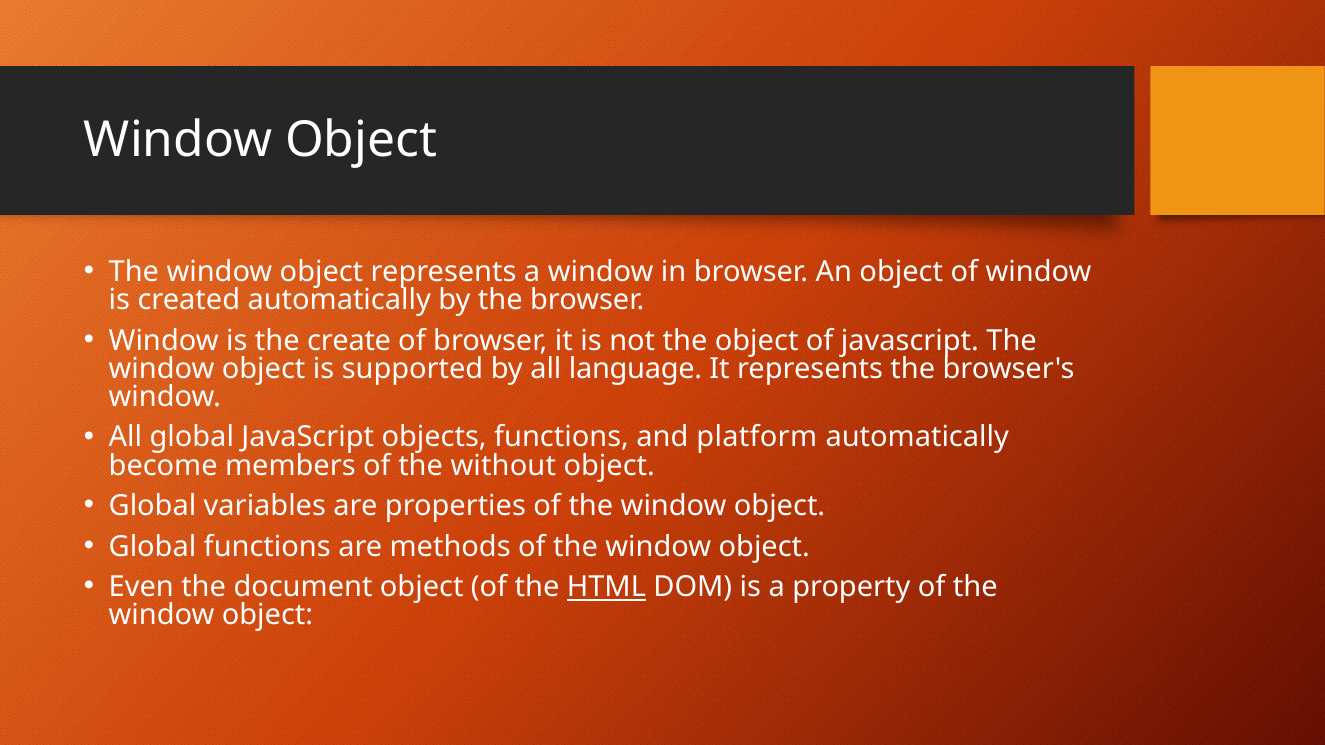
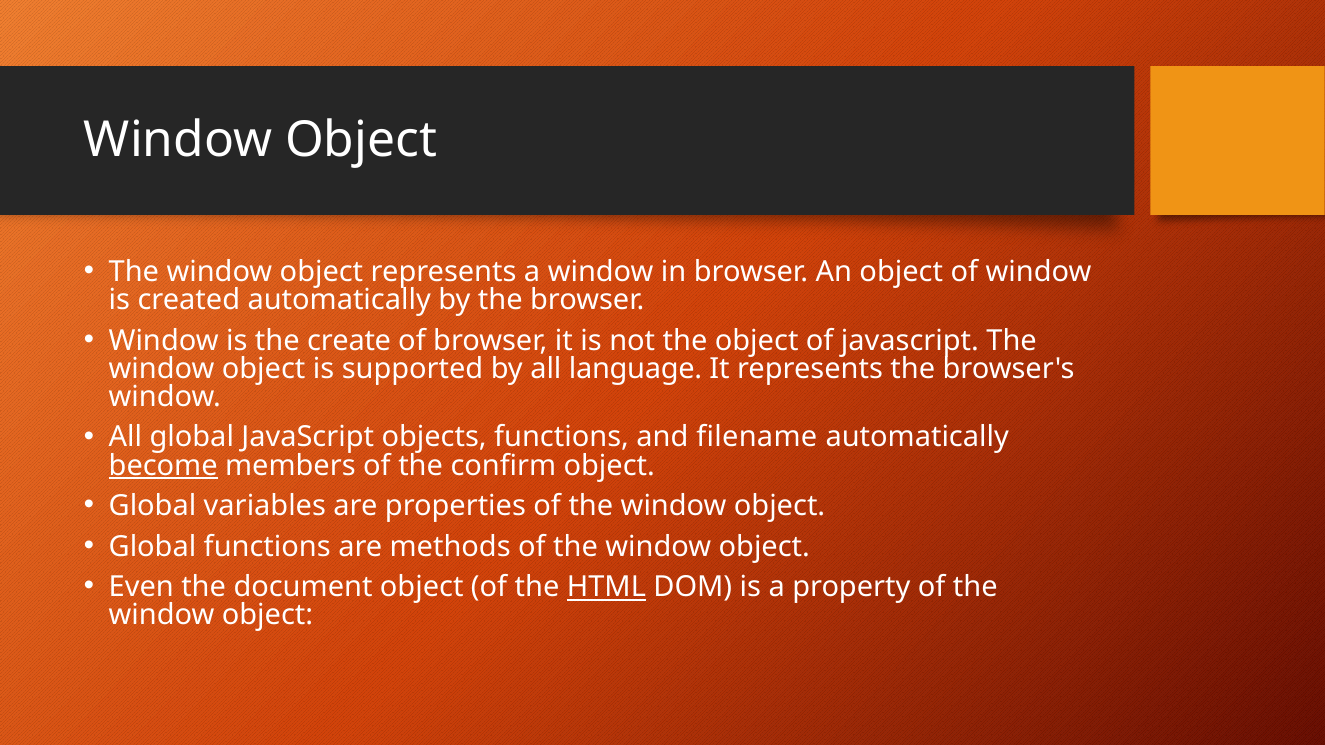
platform: platform -> filename (757, 438)
become underline: none -> present (163, 466)
without: without -> confirm (503, 466)
